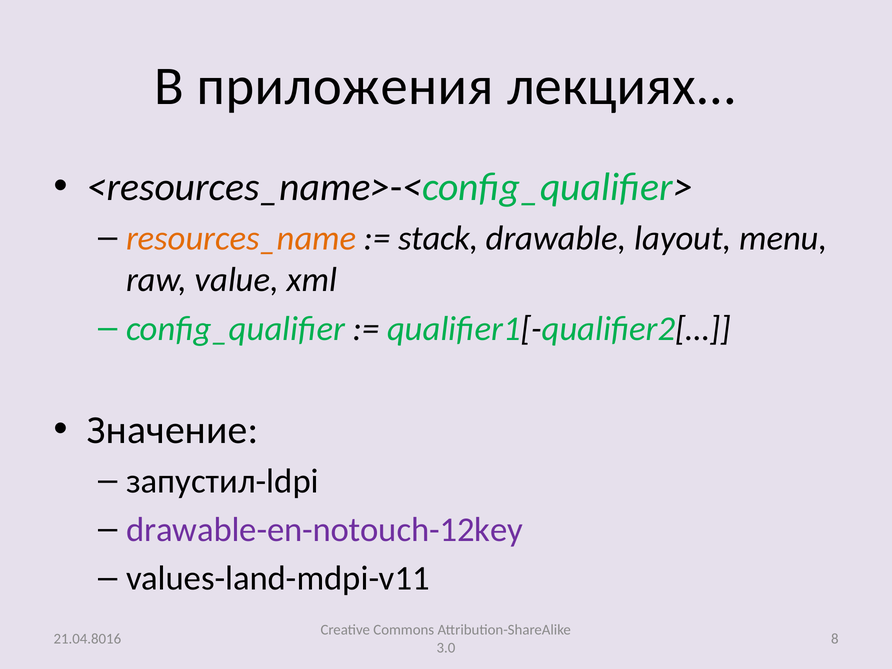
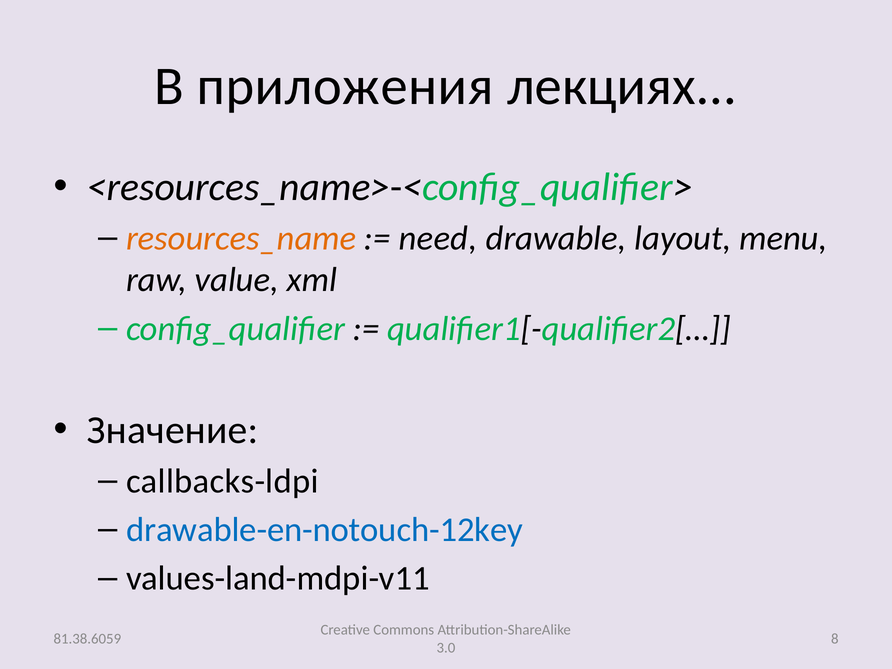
stack: stack -> need (438, 238)
запустил-ldpi: запустил-ldpi -> callbacks-ldpi (222, 481)
drawable-en-notouch-12key colour: purple -> blue (324, 530)
21.04.8016: 21.04.8016 -> 81.38.6059 (87, 639)
